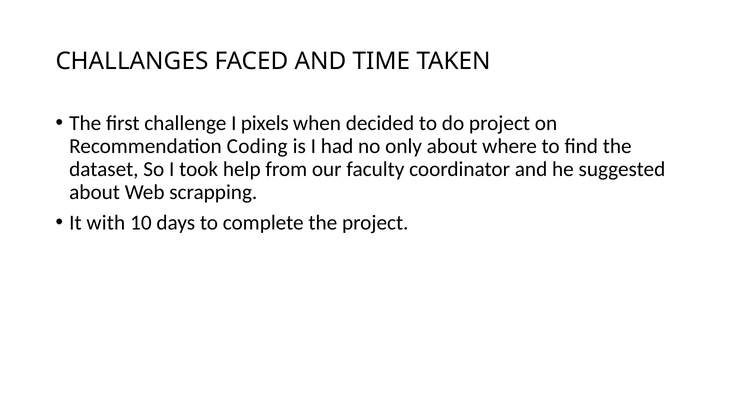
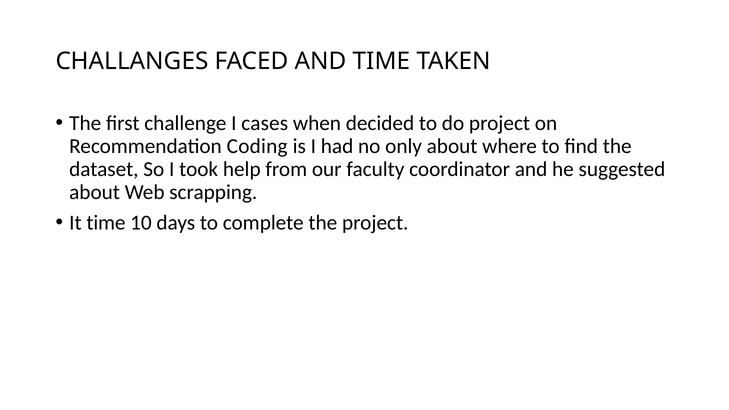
pixels: pixels -> cases (265, 123)
It with: with -> time (106, 223)
